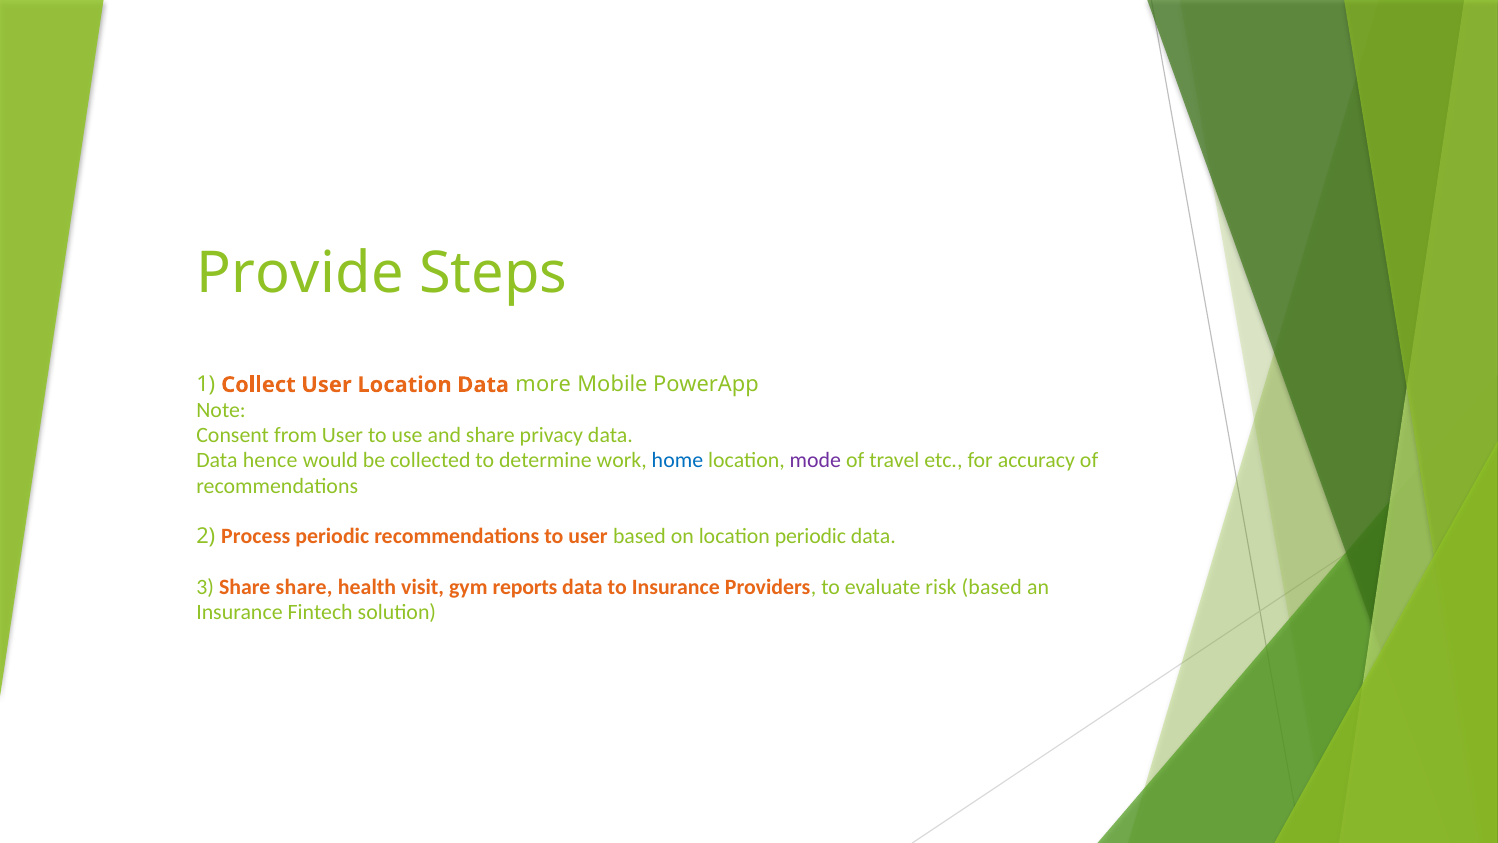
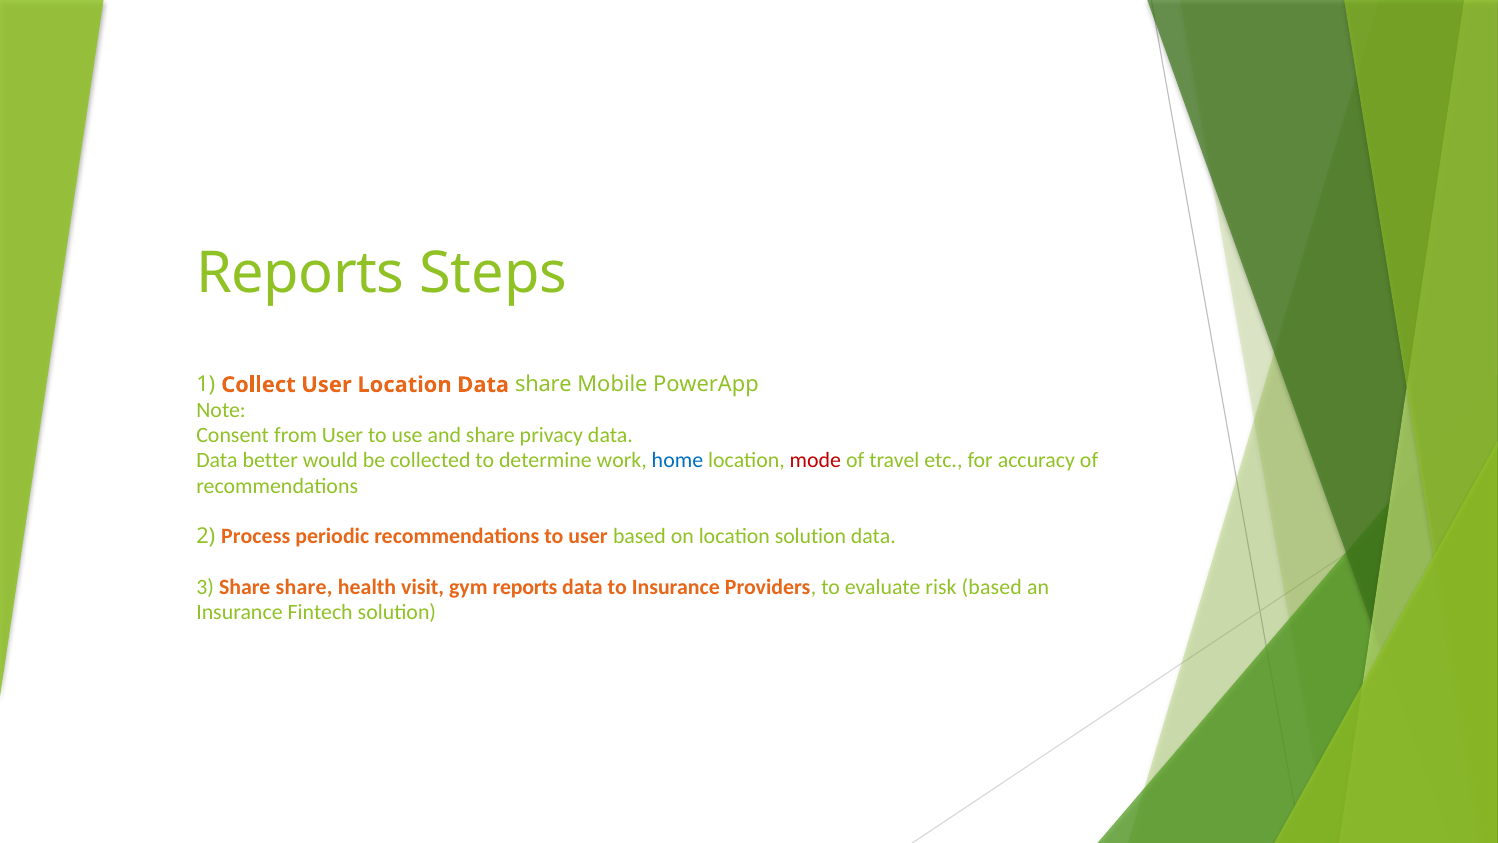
Provide: Provide -> Reports (301, 274)
Data more: more -> share (543, 385)
hence: hence -> better (270, 460)
mode colour: purple -> red (815, 460)
location periodic: periodic -> solution (810, 536)
